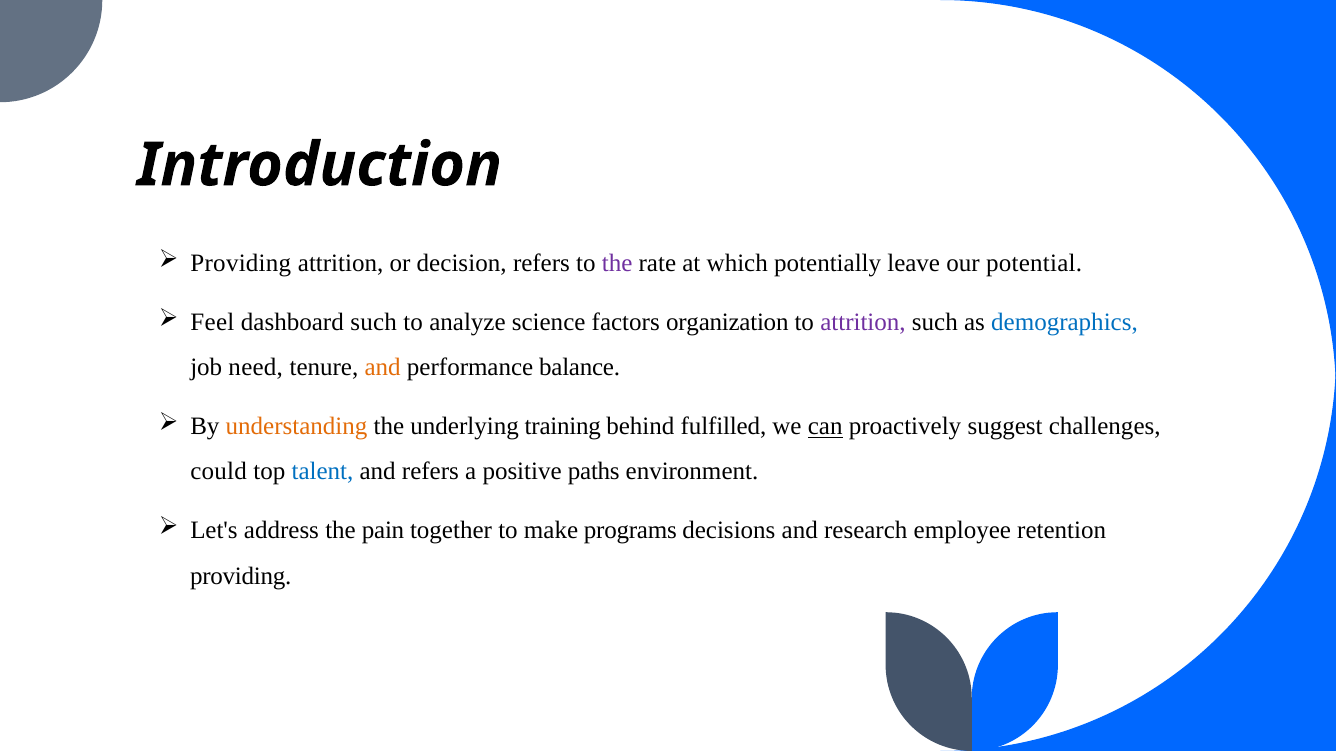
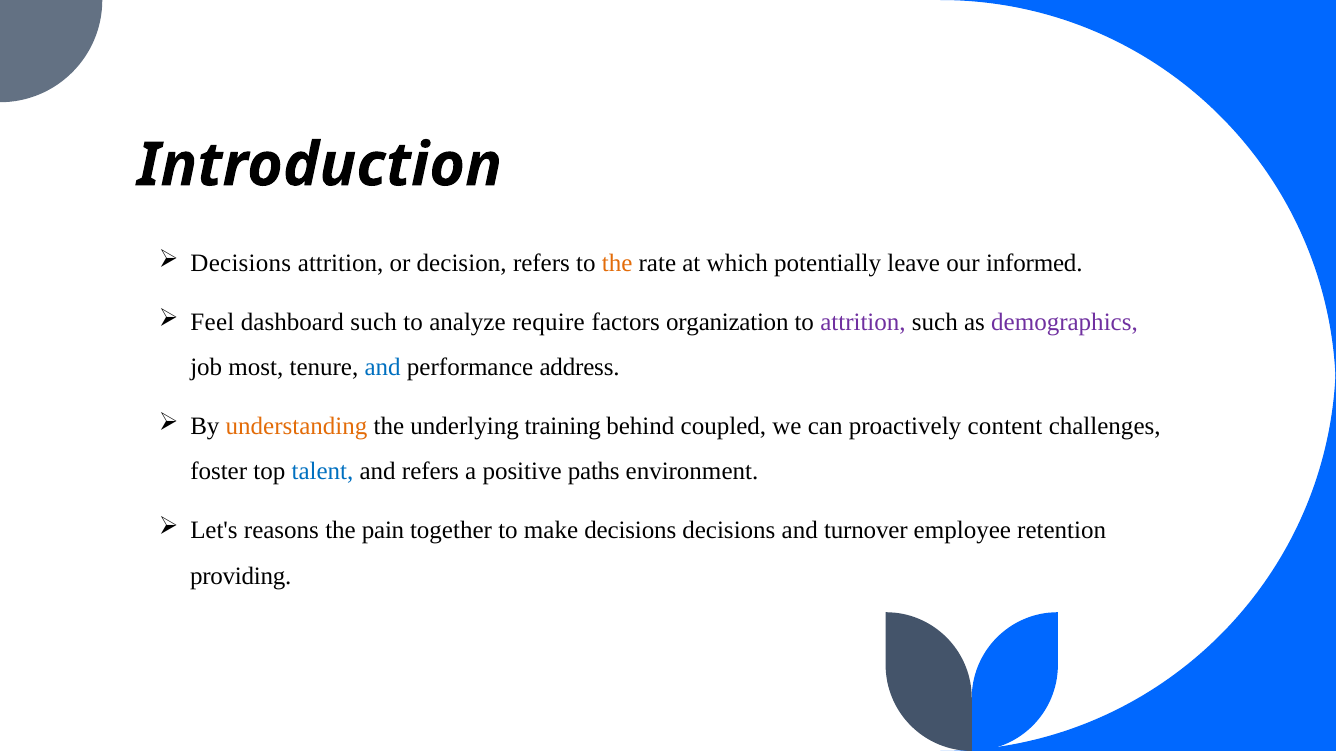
Providing: Providing -> Decisions (241, 264)
the colour: purple -> orange (617, 264)
potential: potential -> informed (1034, 264)
science: science -> require (549, 323)
demographics colour: blue -> purple (1064, 323)
need: need -> most (256, 368)
and colour: orange -> blue (383, 368)
balance: balance -> address (580, 368)
fulfilled: fulfilled -> coupled (723, 427)
can underline: present -> none (825, 427)
suggest: suggest -> content (1005, 427)
could: could -> foster (219, 472)
address: address -> reasons (281, 531)
make programs: programs -> decisions (630, 531)
research: research -> turnover (866, 531)
